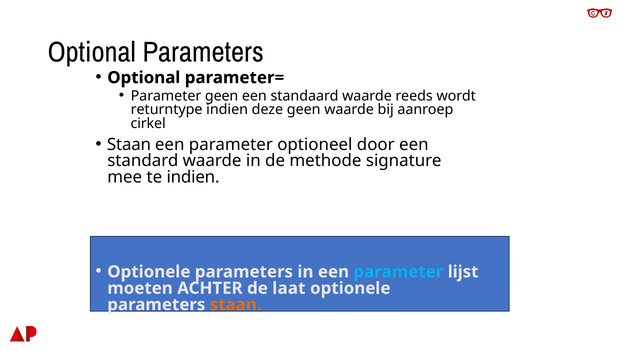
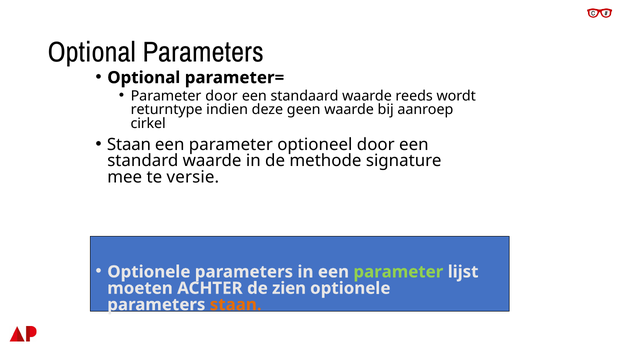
Parameter geen: geen -> door (222, 96)
te indien: indien -> versie (193, 177)
parameter colour: light blue -> light green (398, 272)
laat: laat -> zien (289, 288)
